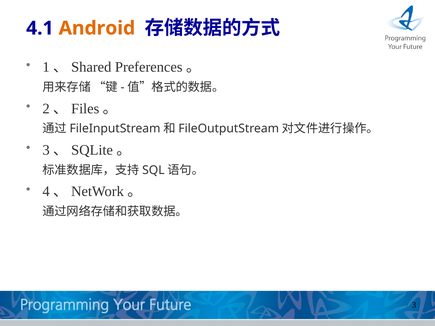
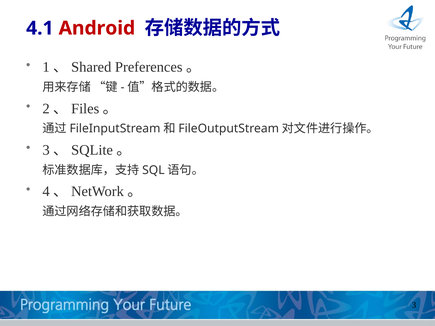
Android colour: orange -> red (97, 28)
